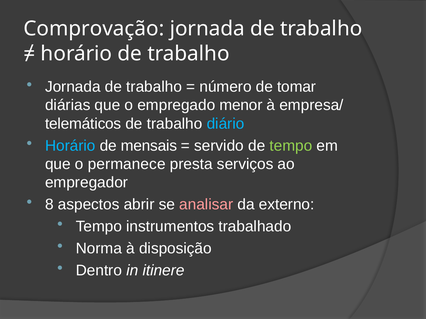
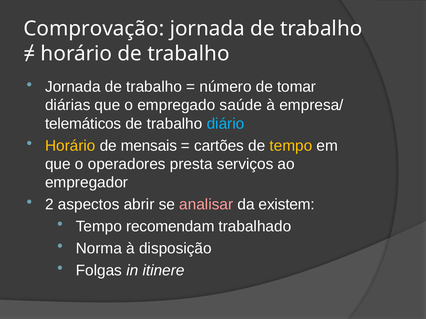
menor: menor -> saúde (241, 105)
Horário colour: light blue -> yellow (70, 146)
servido: servido -> cartões (219, 146)
tempo colour: light green -> yellow (291, 146)
permanece: permanece -> operadores (127, 164)
8: 8 -> 2 (49, 205)
externo: externo -> existem (287, 205)
instrumentos: instrumentos -> recomendam (170, 227)
Dentro: Dentro -> Folgas (99, 271)
